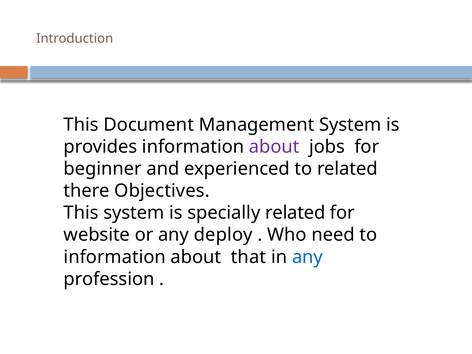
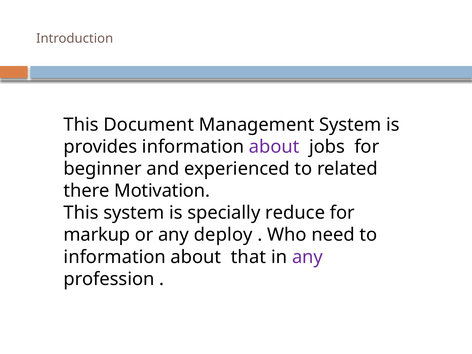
Objectives: Objectives -> Motivation (162, 191)
specially related: related -> reduce (295, 213)
website: website -> markup (97, 235)
any colour: blue -> purple (308, 257)
